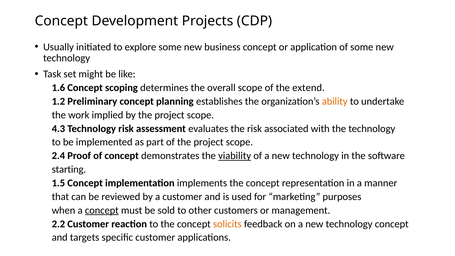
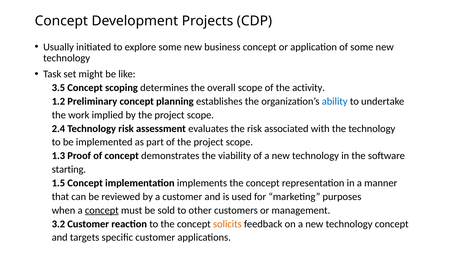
1.6: 1.6 -> 3.5 (58, 88)
extend: extend -> activity (309, 88)
ability colour: orange -> blue (335, 101)
4.3: 4.3 -> 2.4 (58, 129)
2.4: 2.4 -> 1.3 (58, 156)
viability underline: present -> none (235, 156)
2.2: 2.2 -> 3.2 (58, 224)
